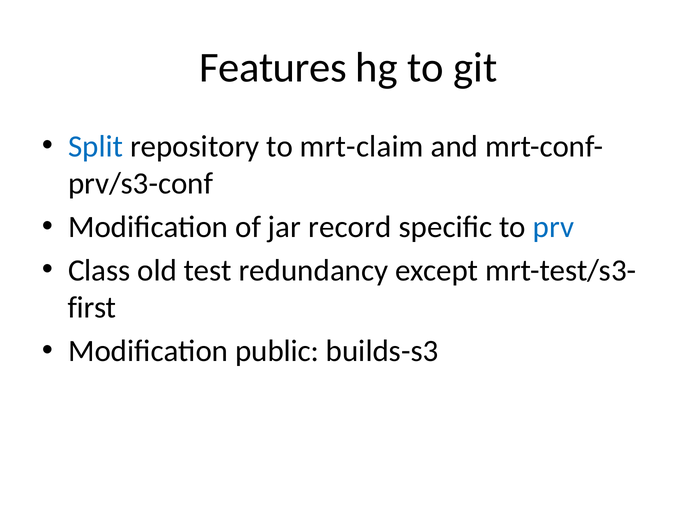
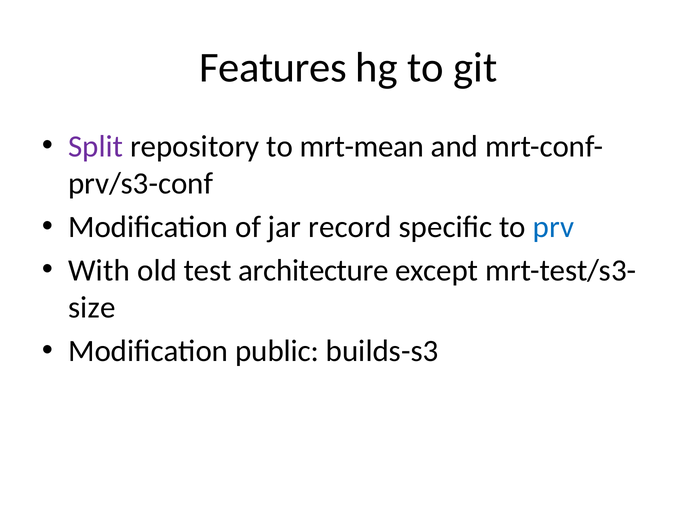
Split colour: blue -> purple (96, 146)
mrt-claim: mrt-claim -> mrt-mean (362, 146)
Class: Class -> With (99, 271)
redundancy: redundancy -> architecture (314, 271)
first: first -> size (92, 308)
